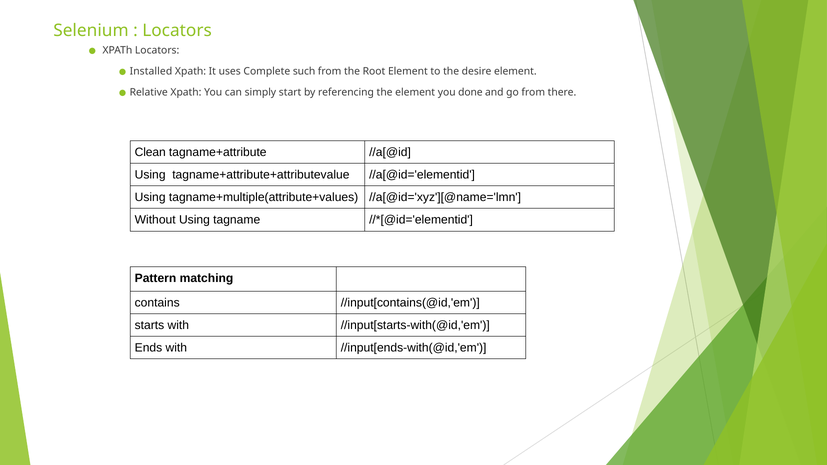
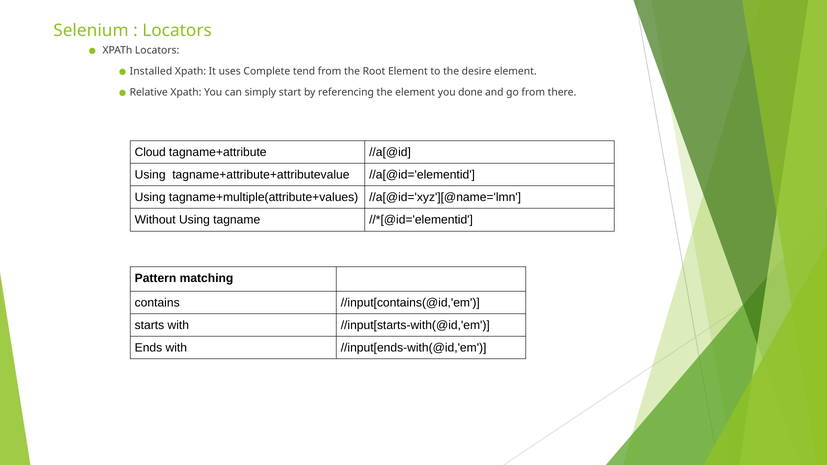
such: such -> tend (304, 71)
Clean: Clean -> Cloud (150, 152)
